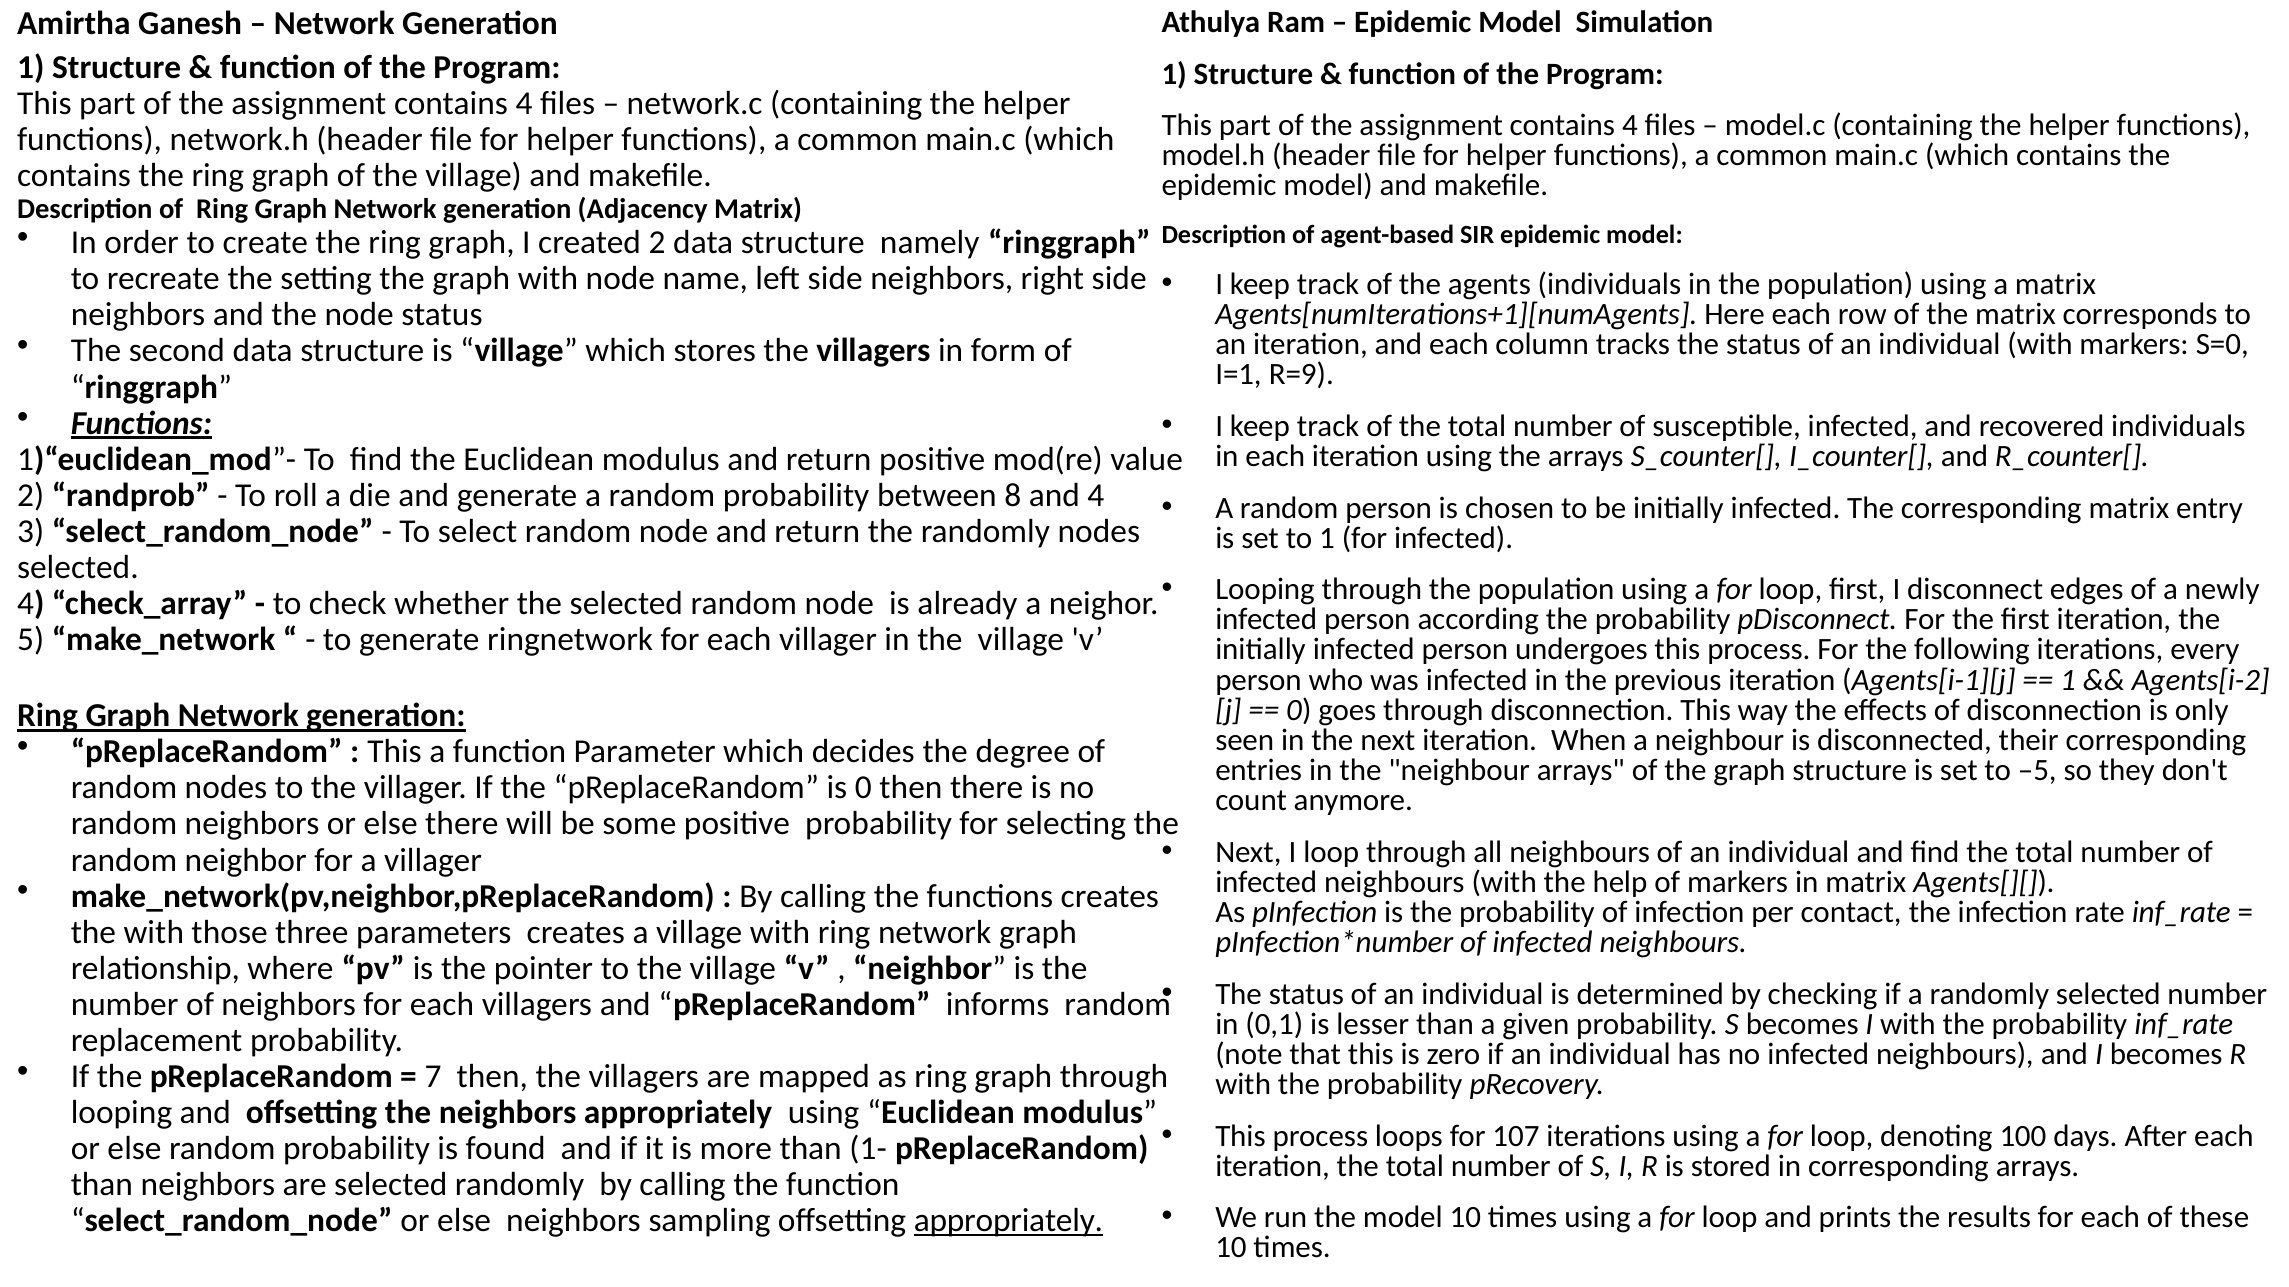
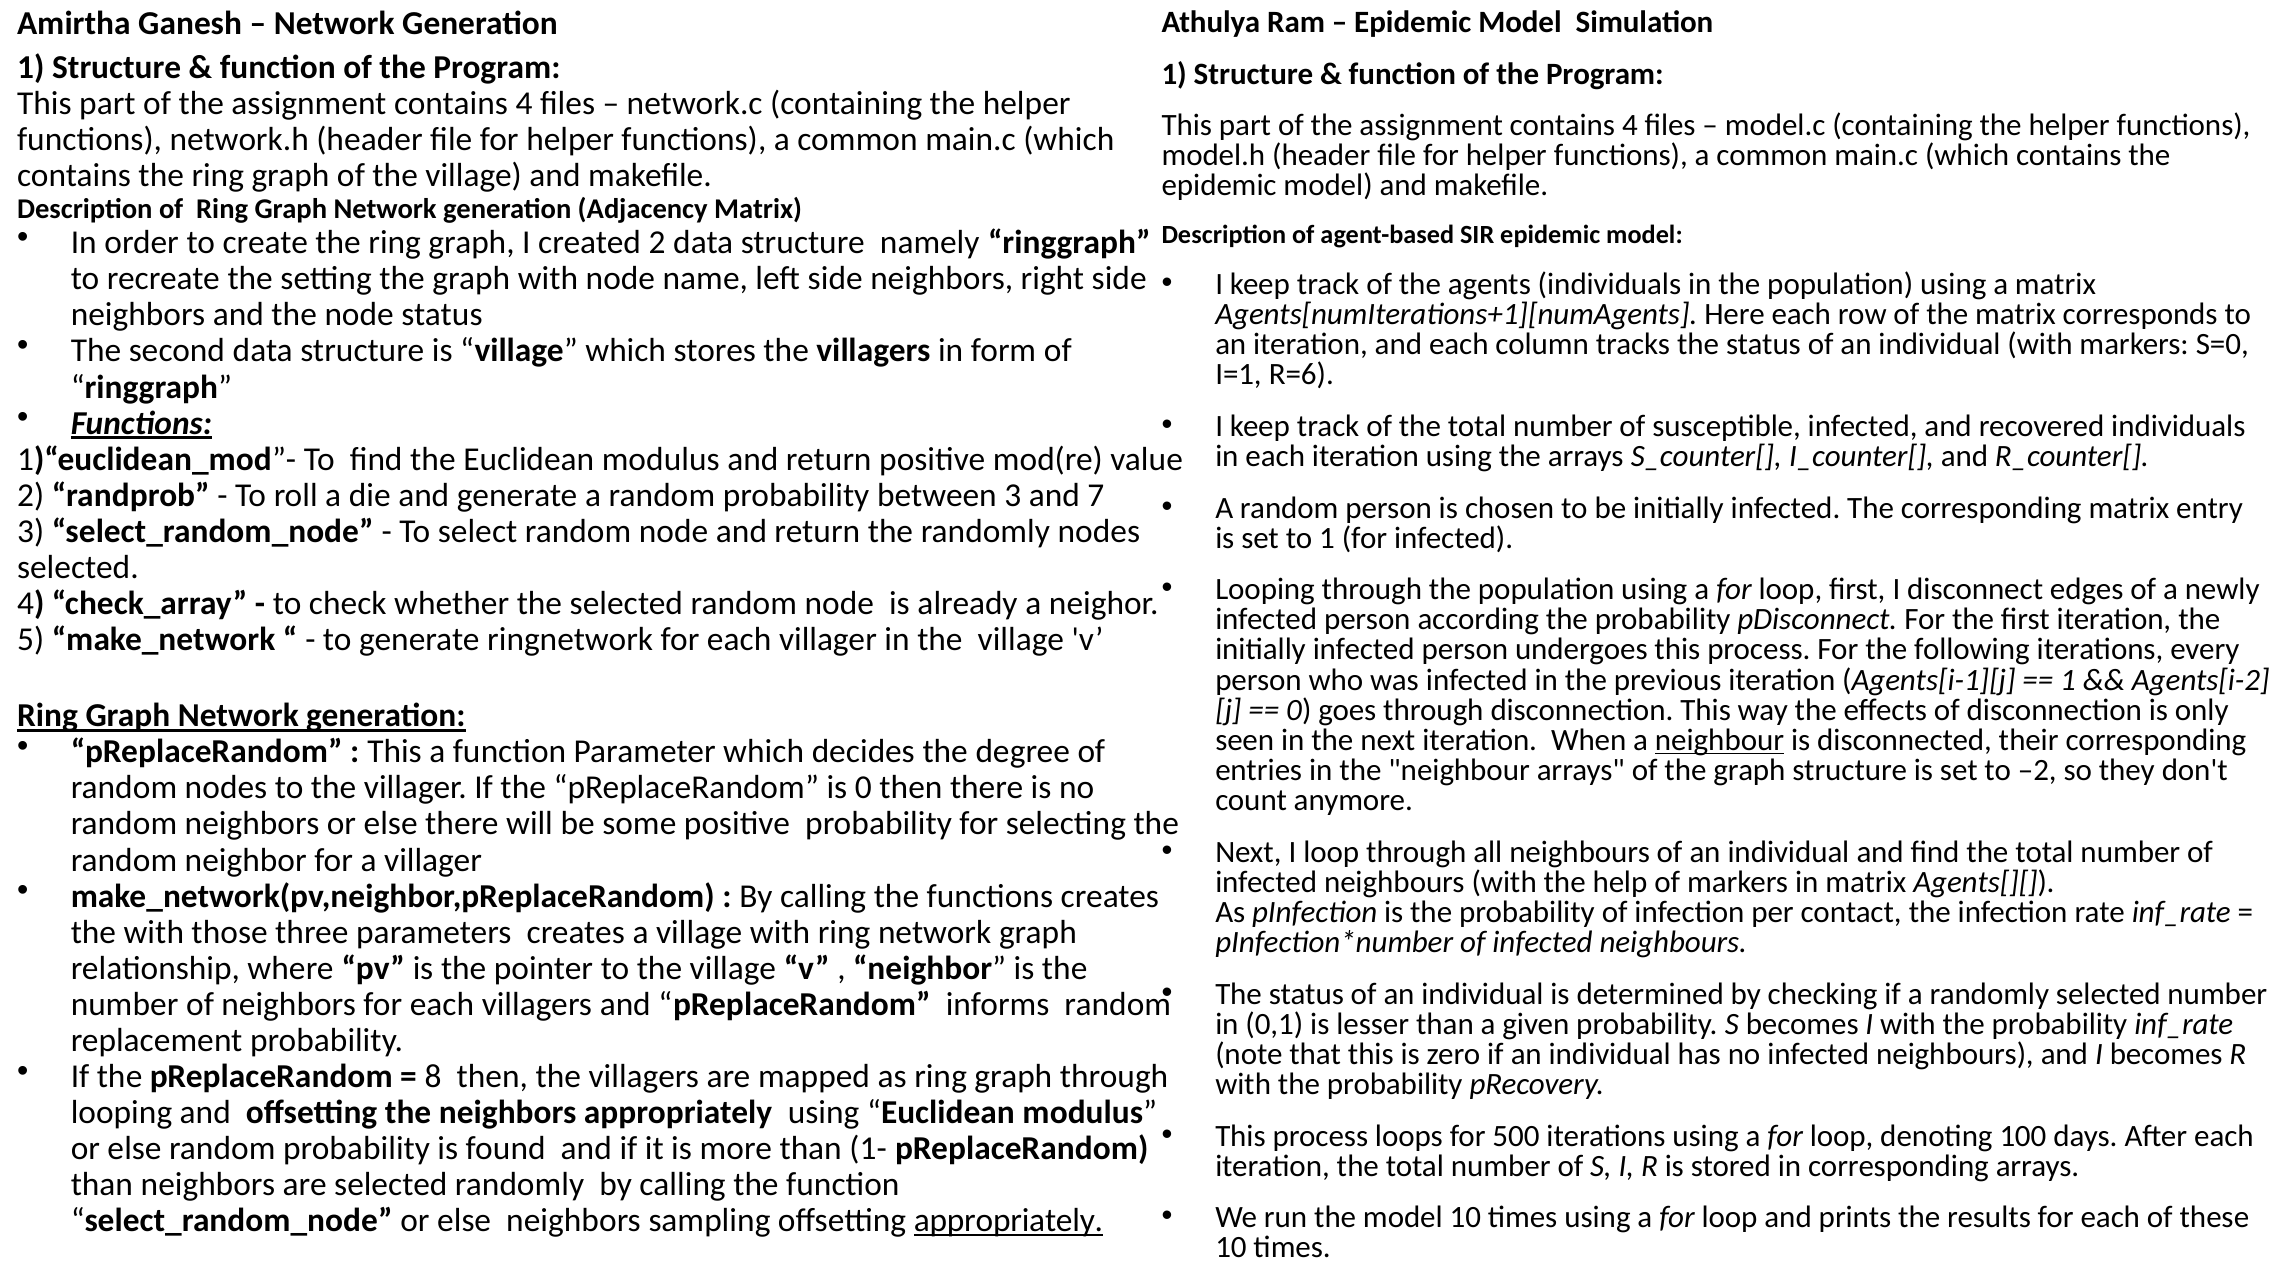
R=9: R=9 -> R=6 (1301, 375)
between 8: 8 -> 3 (1013, 495)
and 4: 4 -> 7 (1096, 495)
neighbour underline: none -> present (1720, 740)
–5: –5 -> –2 (2037, 771)
7: 7 -> 8 (433, 1077)
107: 107 -> 500 (1516, 1136)
